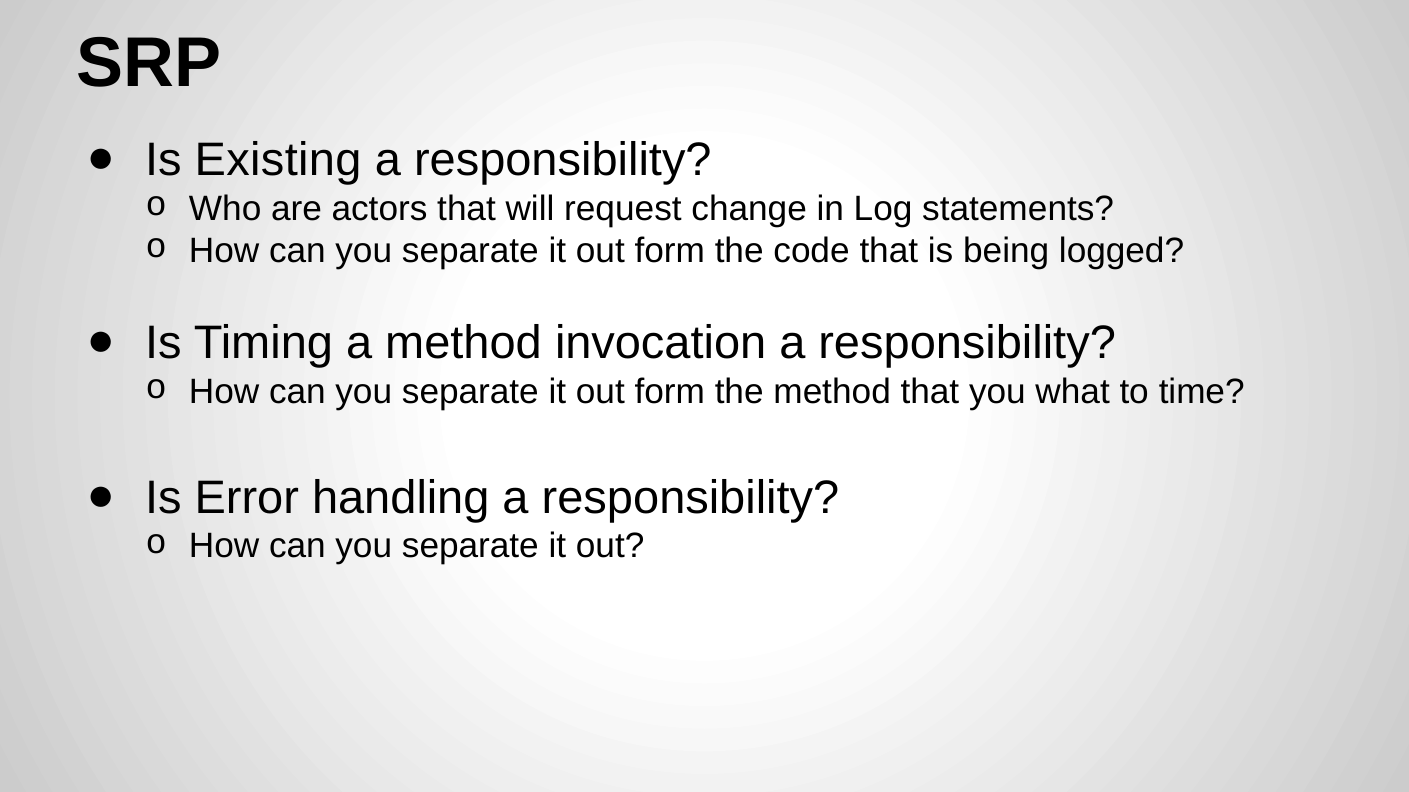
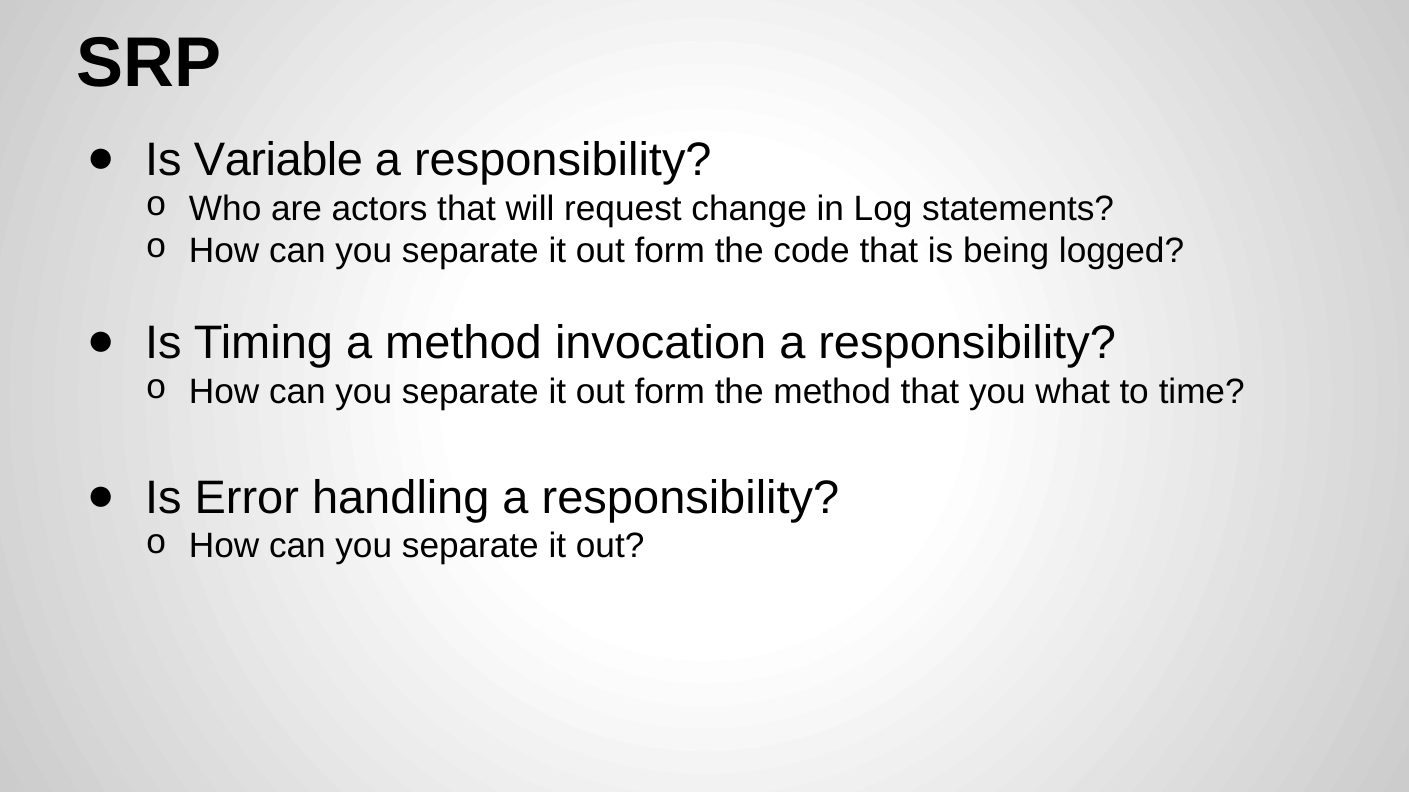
Existing: Existing -> Variable (278, 160)
